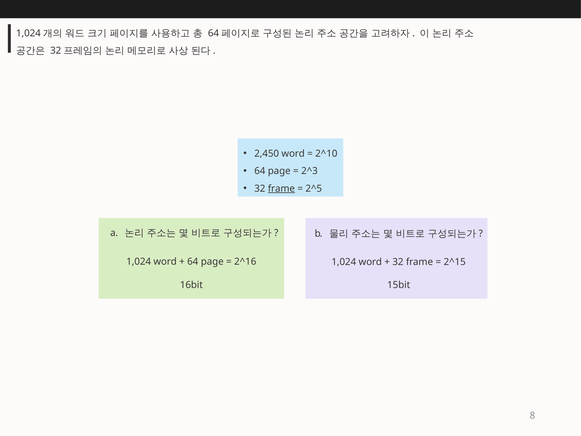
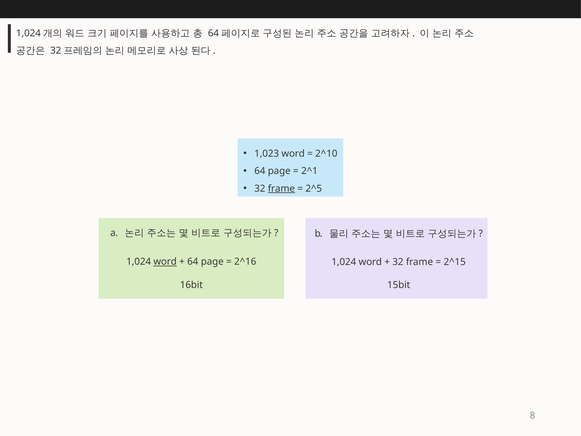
2,450: 2,450 -> 1,023 (267, 154)
2^3: 2^3 -> 2^1 (309, 171)
word underline: none -> present (165, 262)
